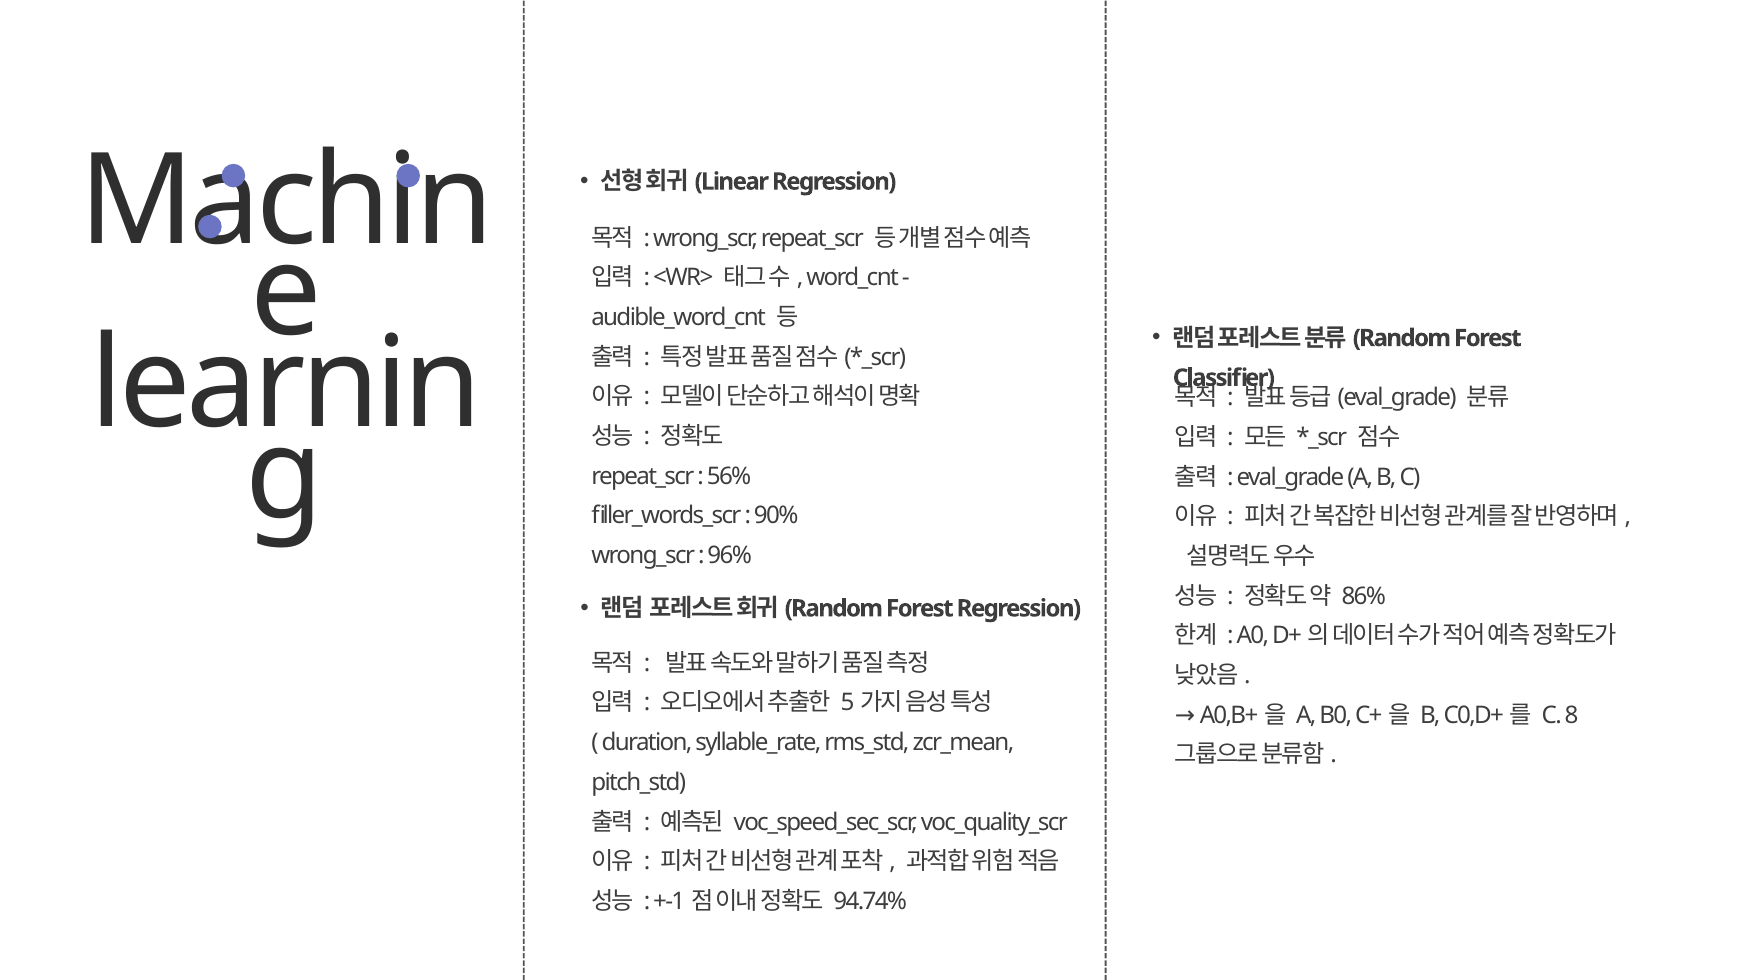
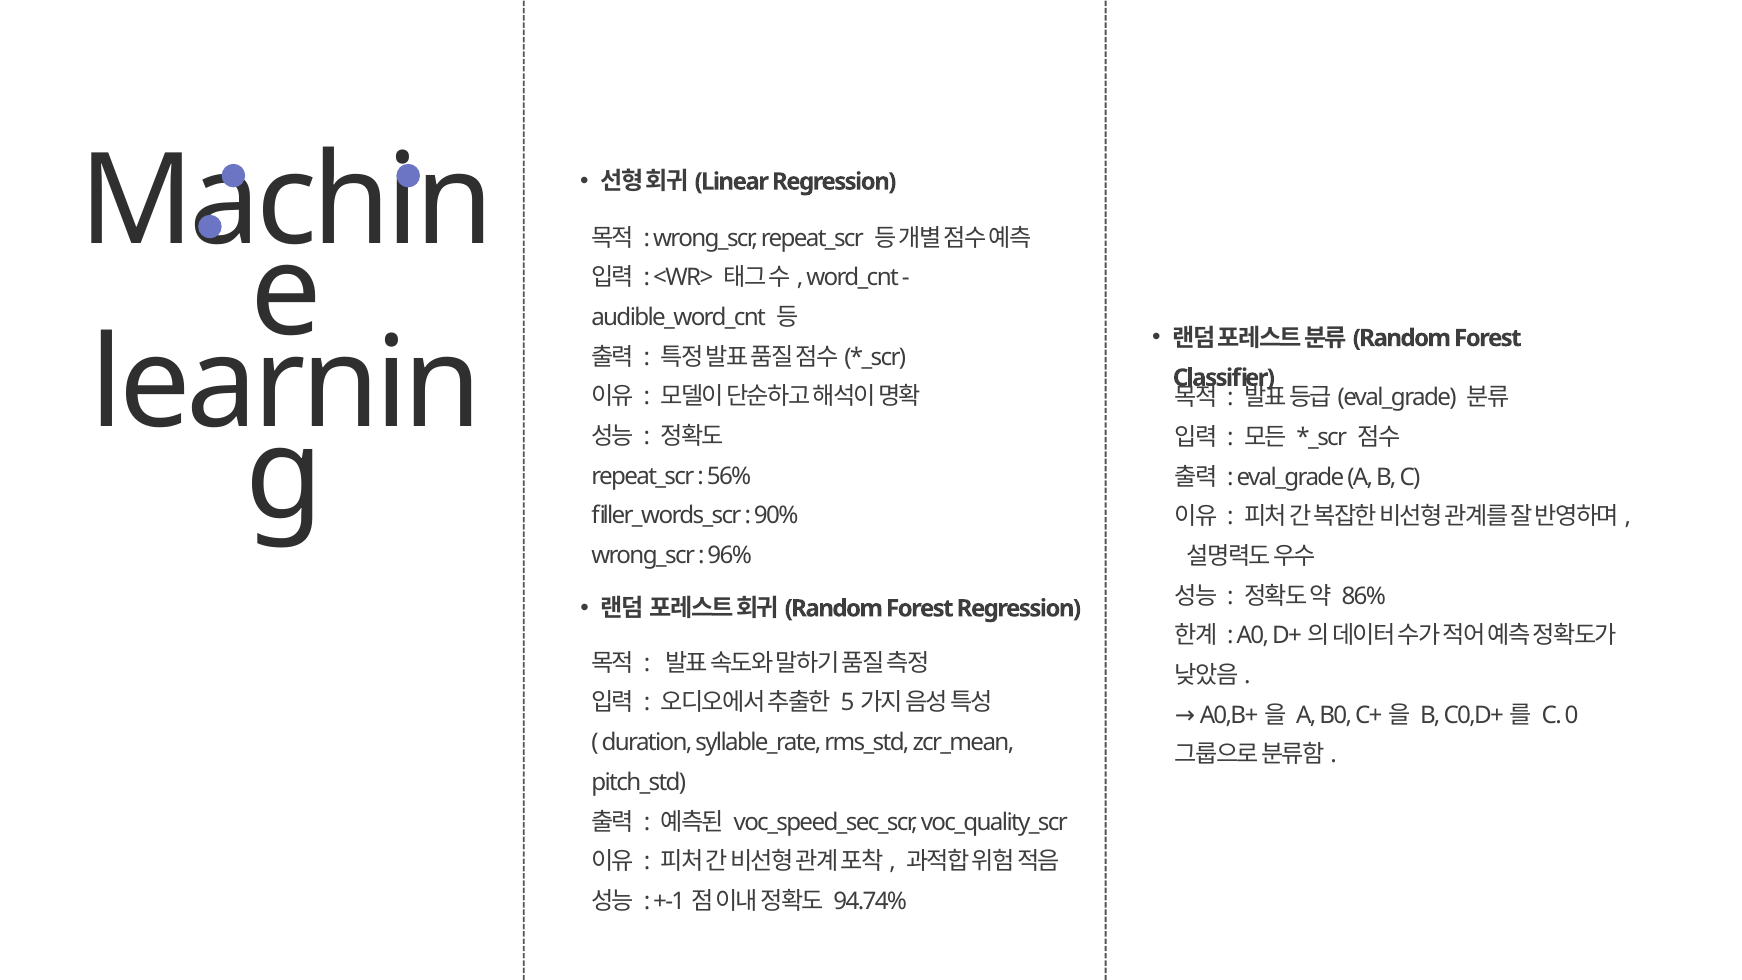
8: 8 -> 0 (1572, 715)
